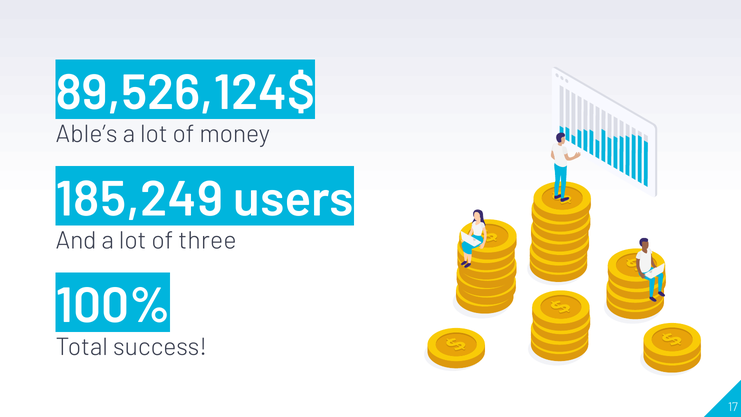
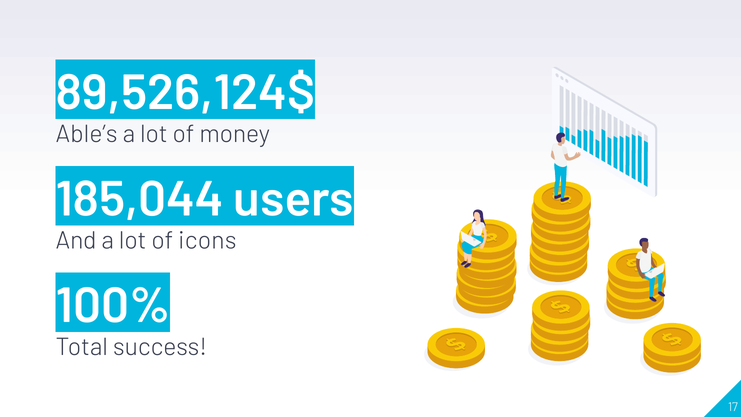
185,249: 185,249 -> 185,044 (140, 199)
three: three -> icons (207, 240)
